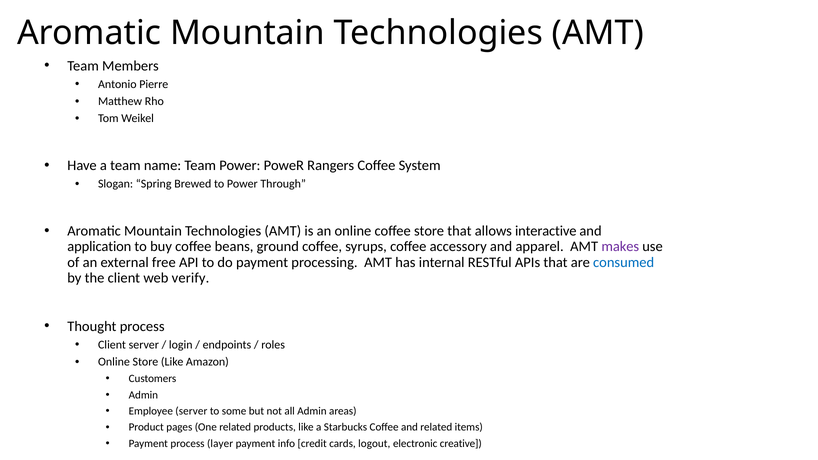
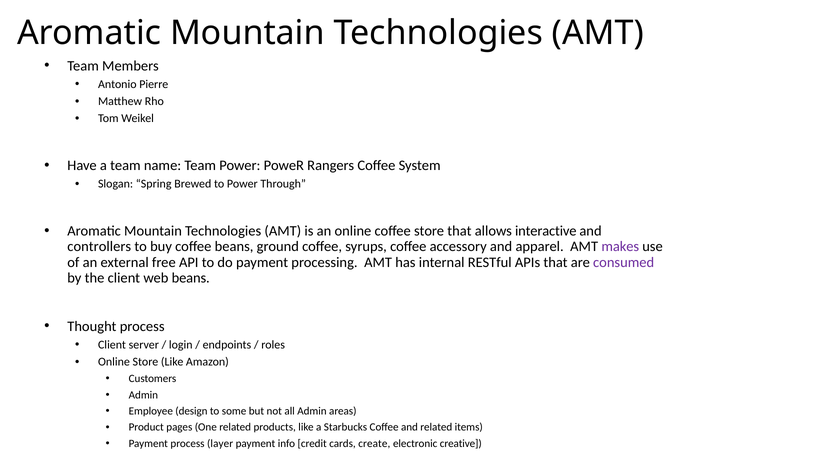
application: application -> controllers (99, 247)
consumed colour: blue -> purple (624, 262)
web verify: verify -> beans (191, 278)
Employee server: server -> design (191, 411)
logout: logout -> create (374, 444)
